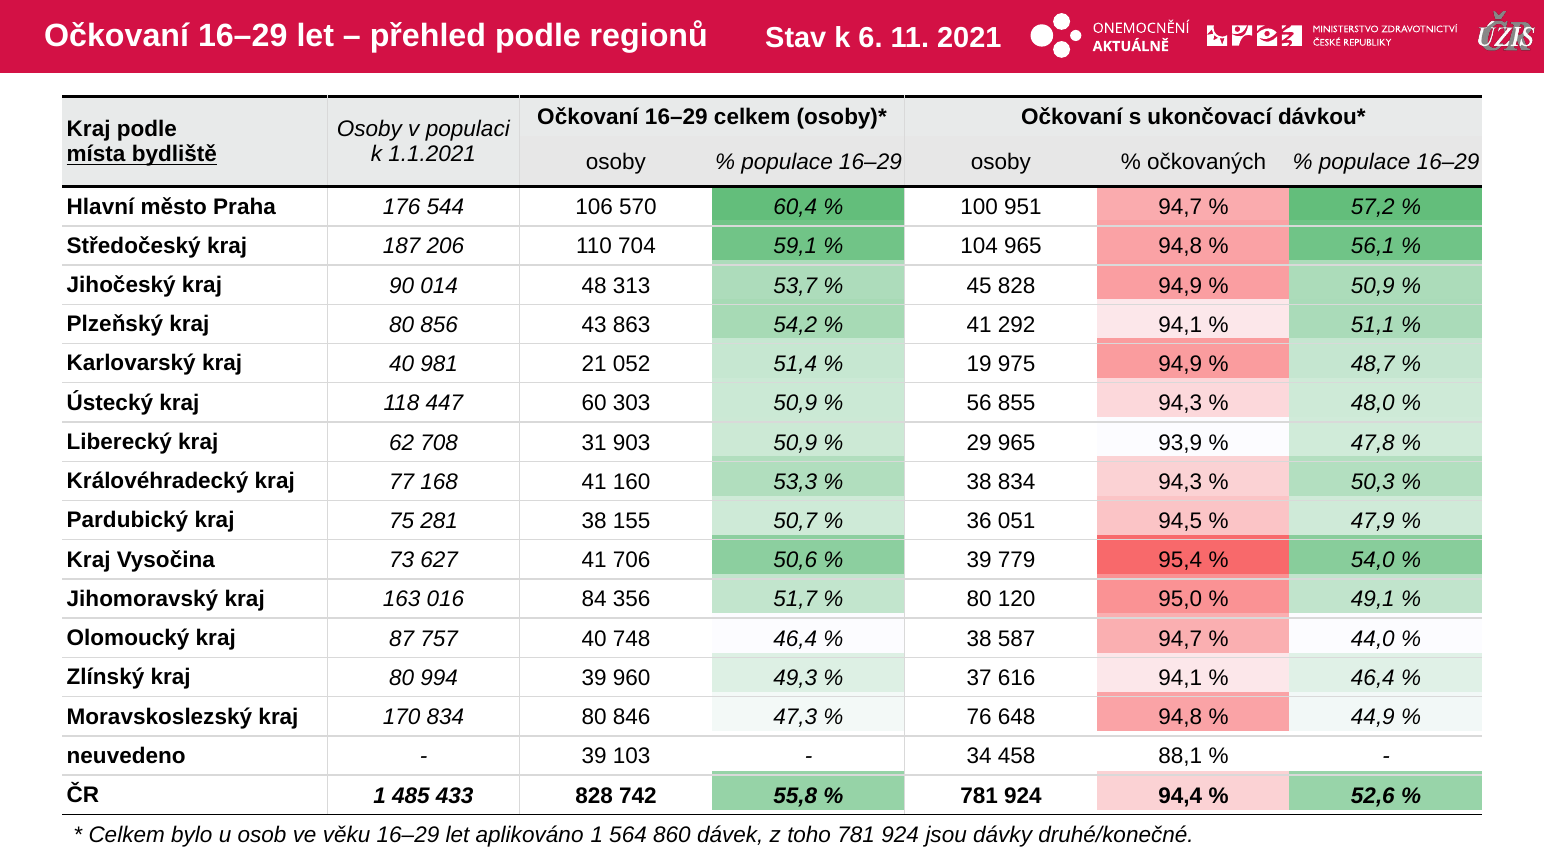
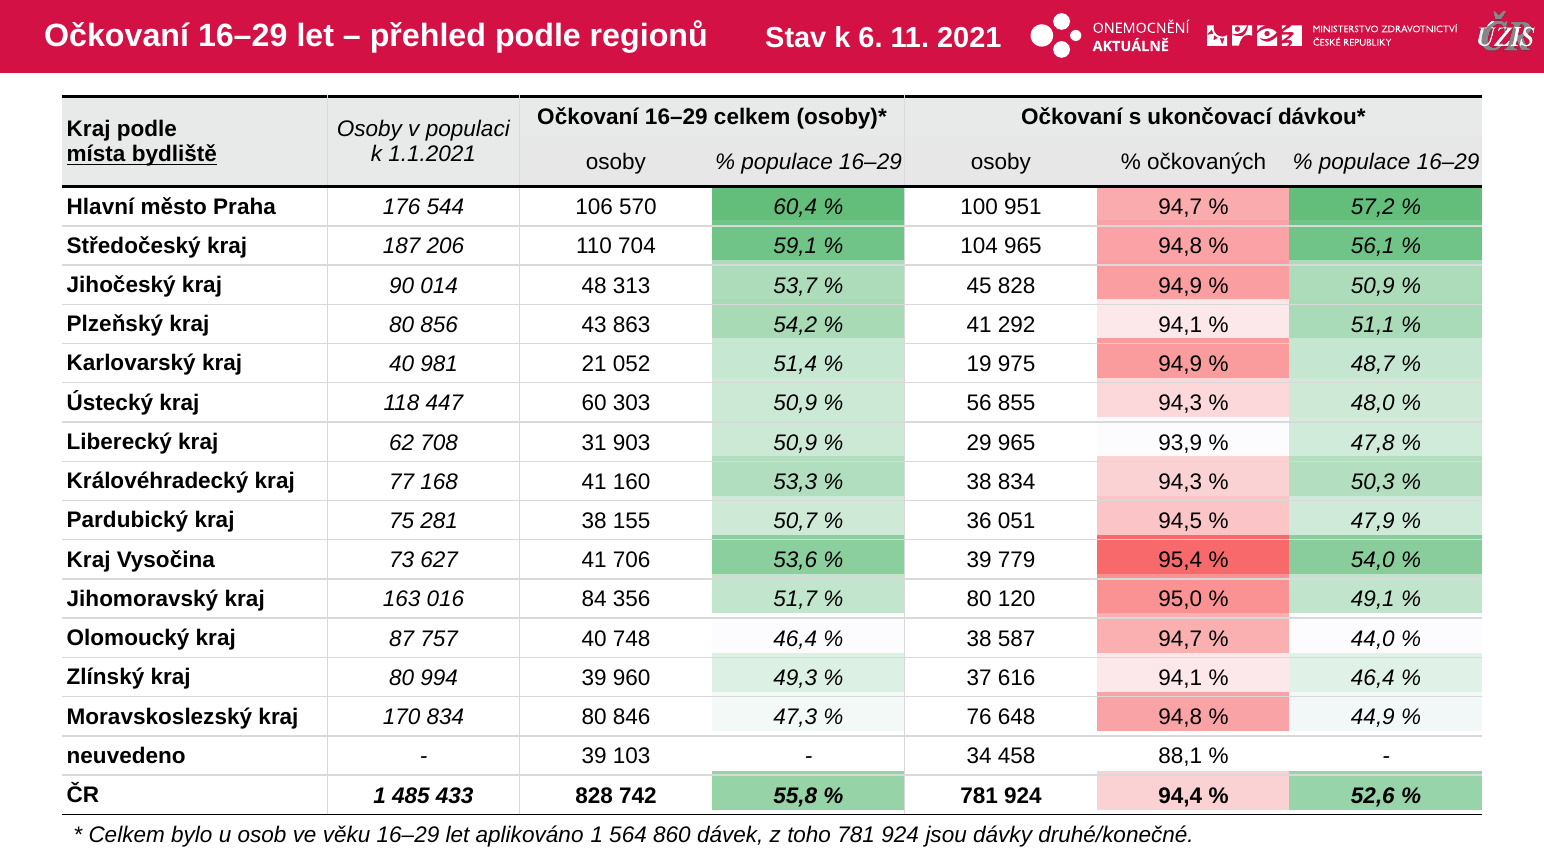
50,6: 50,6 -> 53,6 (795, 561)
